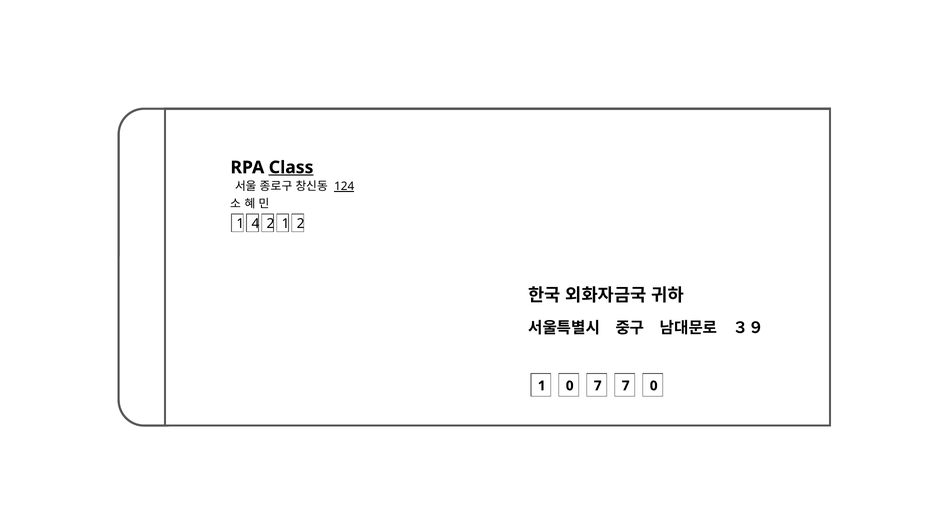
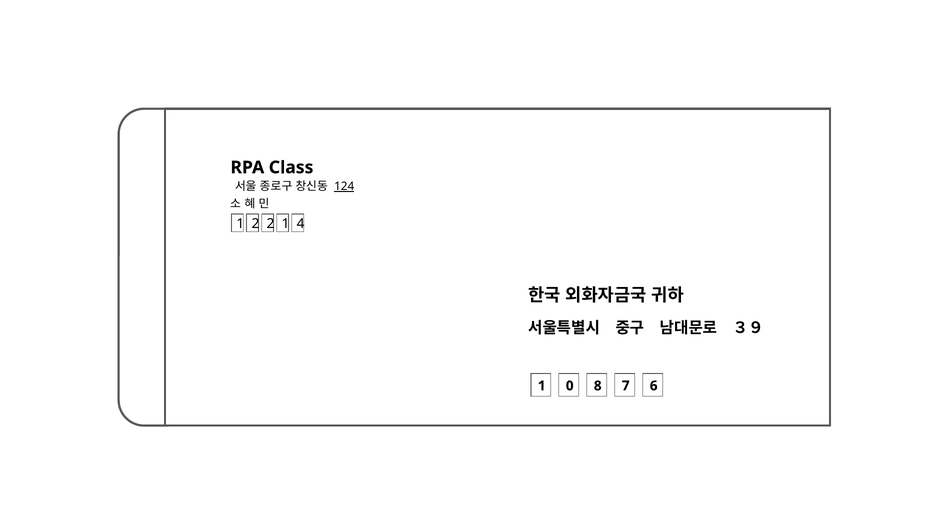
Class underline: present -> none (291, 168)
1 4: 4 -> 2 (255, 224)
1 2: 2 -> 4 (301, 224)
0 7: 7 -> 8 (598, 386)
7 0: 0 -> 6 (654, 386)
